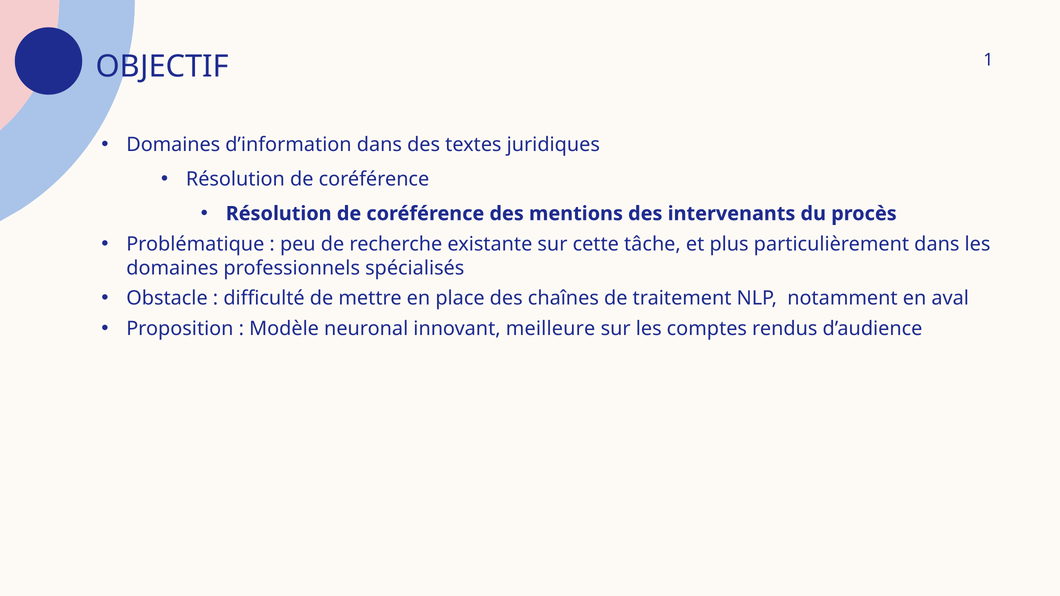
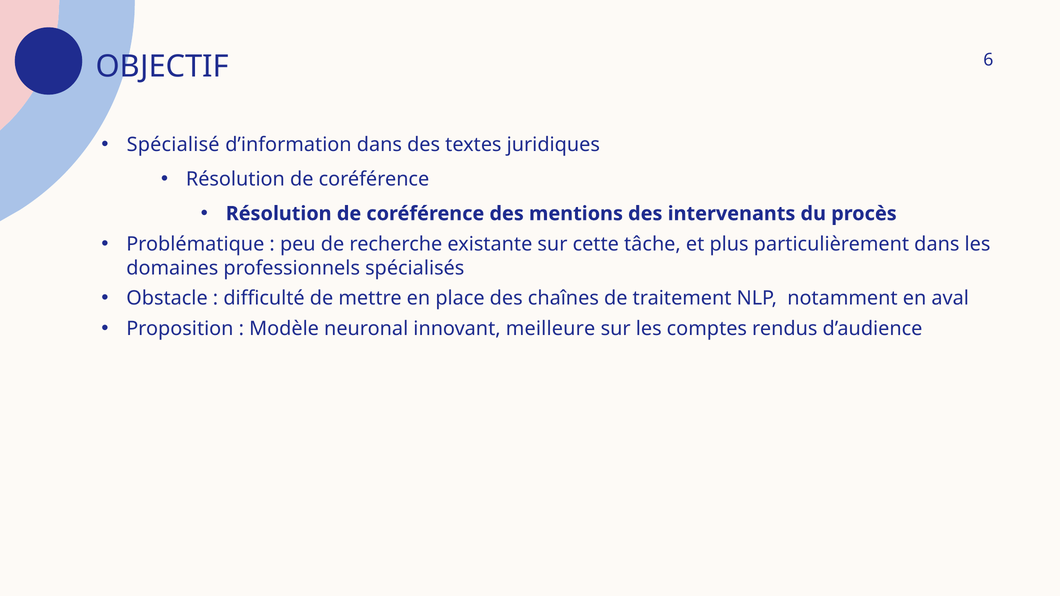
1: 1 -> 6 (988, 60)
Domaines: Domaines -> Spécialisé (173, 145)
